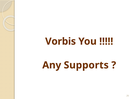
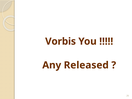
Supports: Supports -> Released (86, 65)
